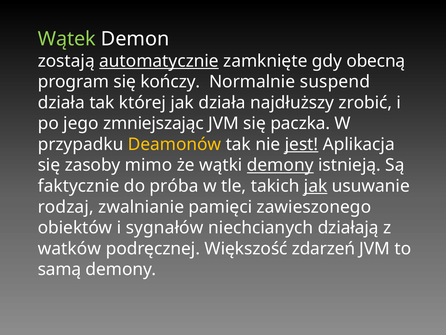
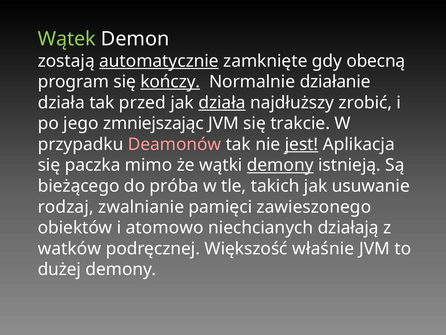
kończy underline: none -> present (170, 82)
suspend: suspend -> działanie (335, 82)
której: której -> przed (142, 103)
działa underline: none -> present (222, 103)
paczka: paczka -> trakcie (300, 123)
Deamonów colour: yellow -> pink (175, 144)
zasoby: zasoby -> paczka (93, 165)
faktycznie: faktycznie -> bieżącego (79, 186)
jak underline: present -> none (316, 186)
sygnałów: sygnałów -> atomowo (165, 227)
zdarzeń: zdarzeń -> właśnie (323, 248)
samą: samą -> dużej (59, 269)
